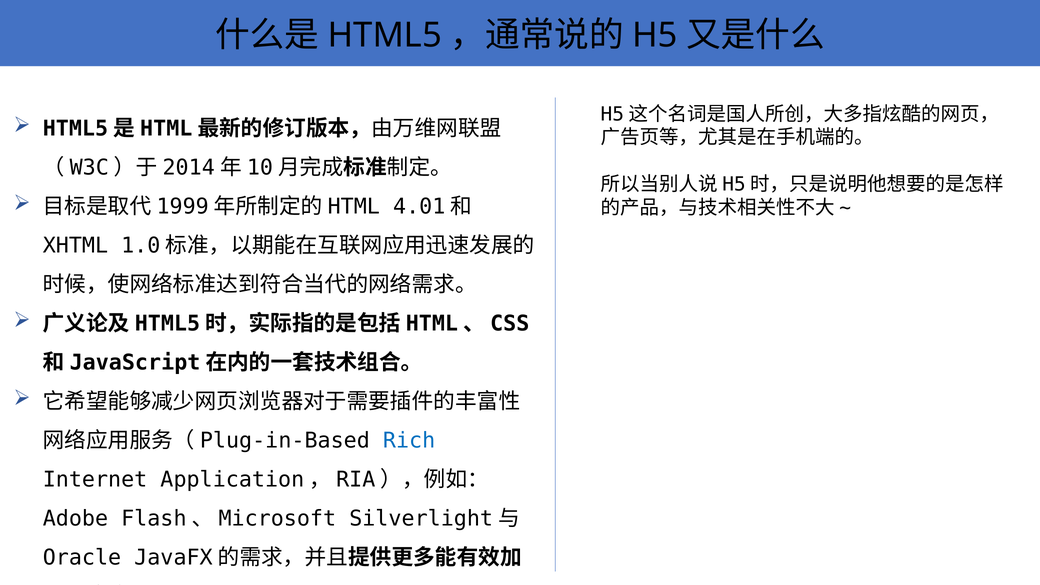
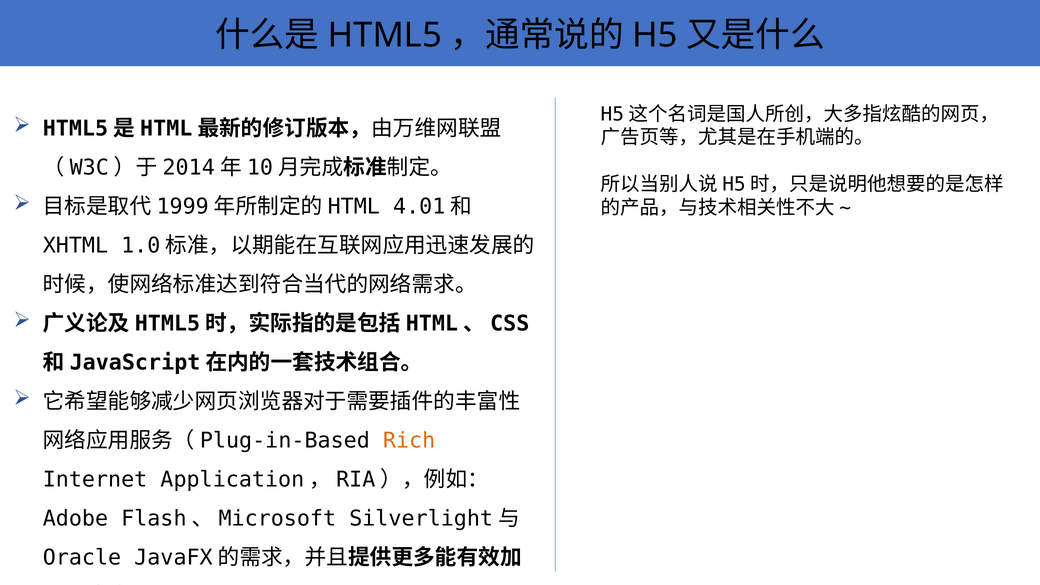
Rich colour: blue -> orange (409, 441)
